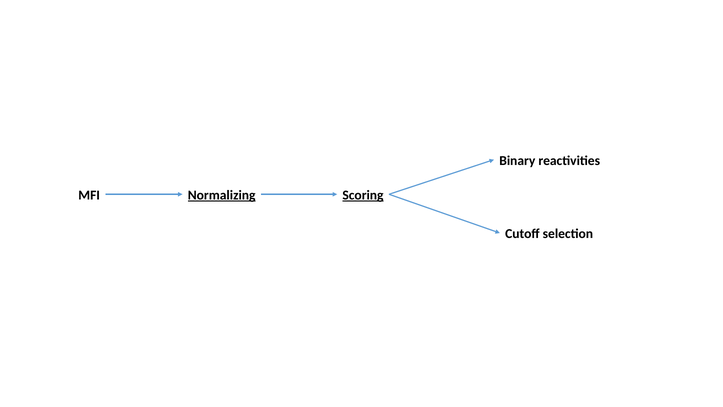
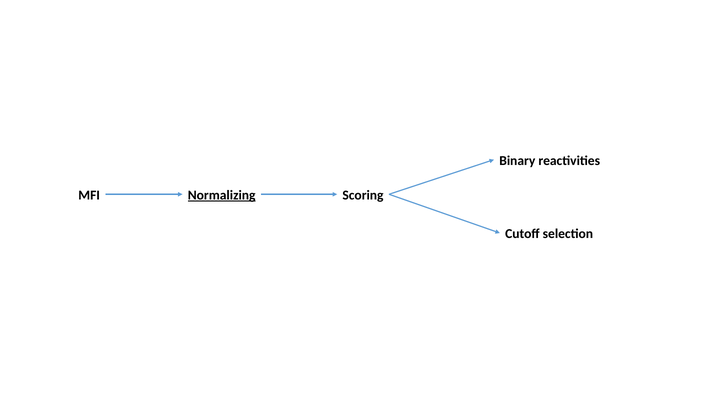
Scoring underline: present -> none (363, 195)
